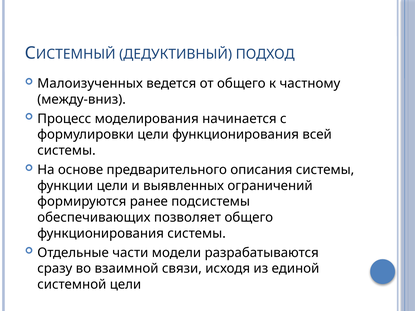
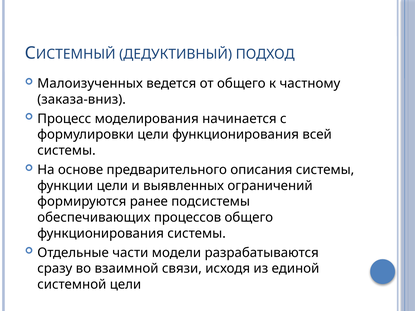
между-вниз: между-вниз -> заказа-вниз (82, 99)
позволяет: позволяет -> процессов (188, 218)
